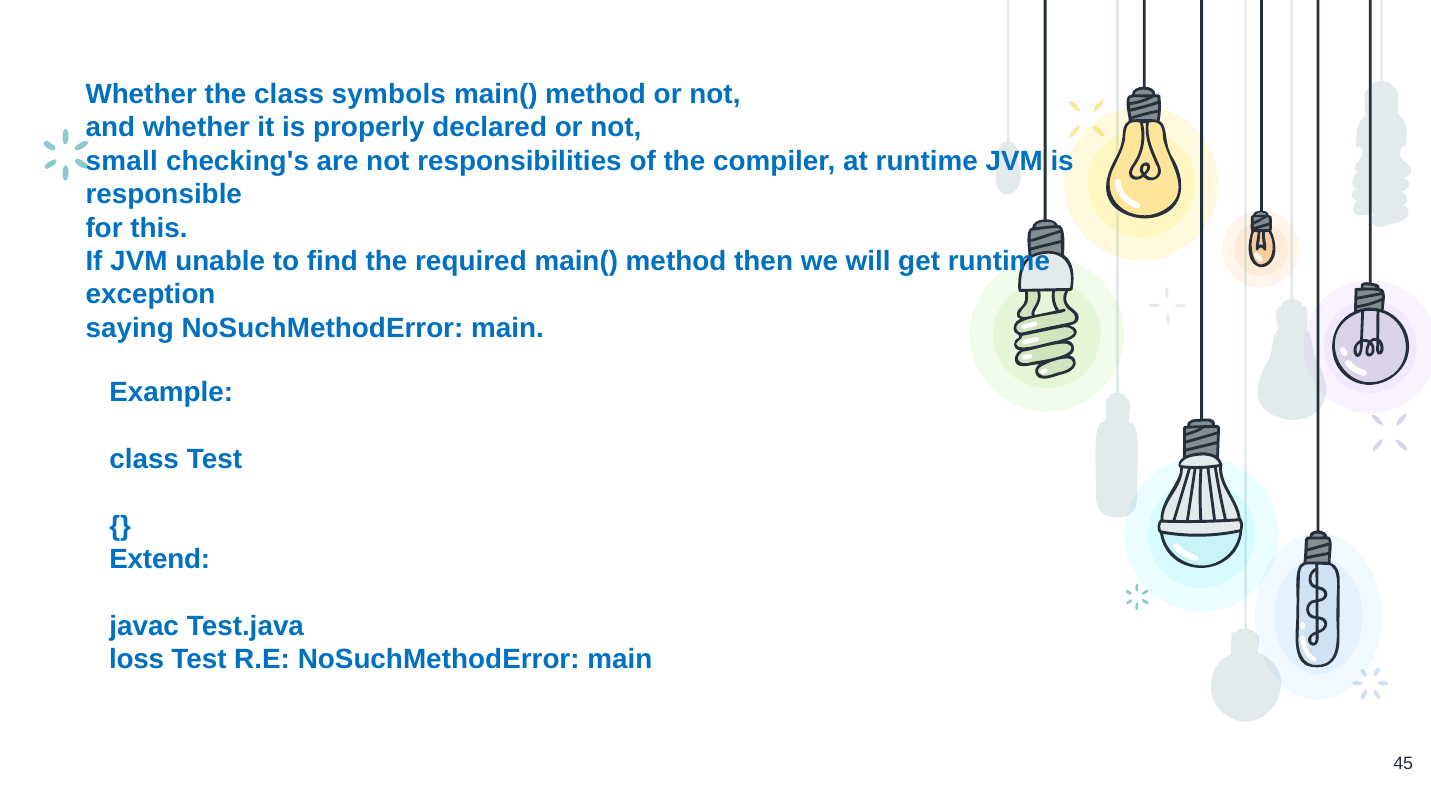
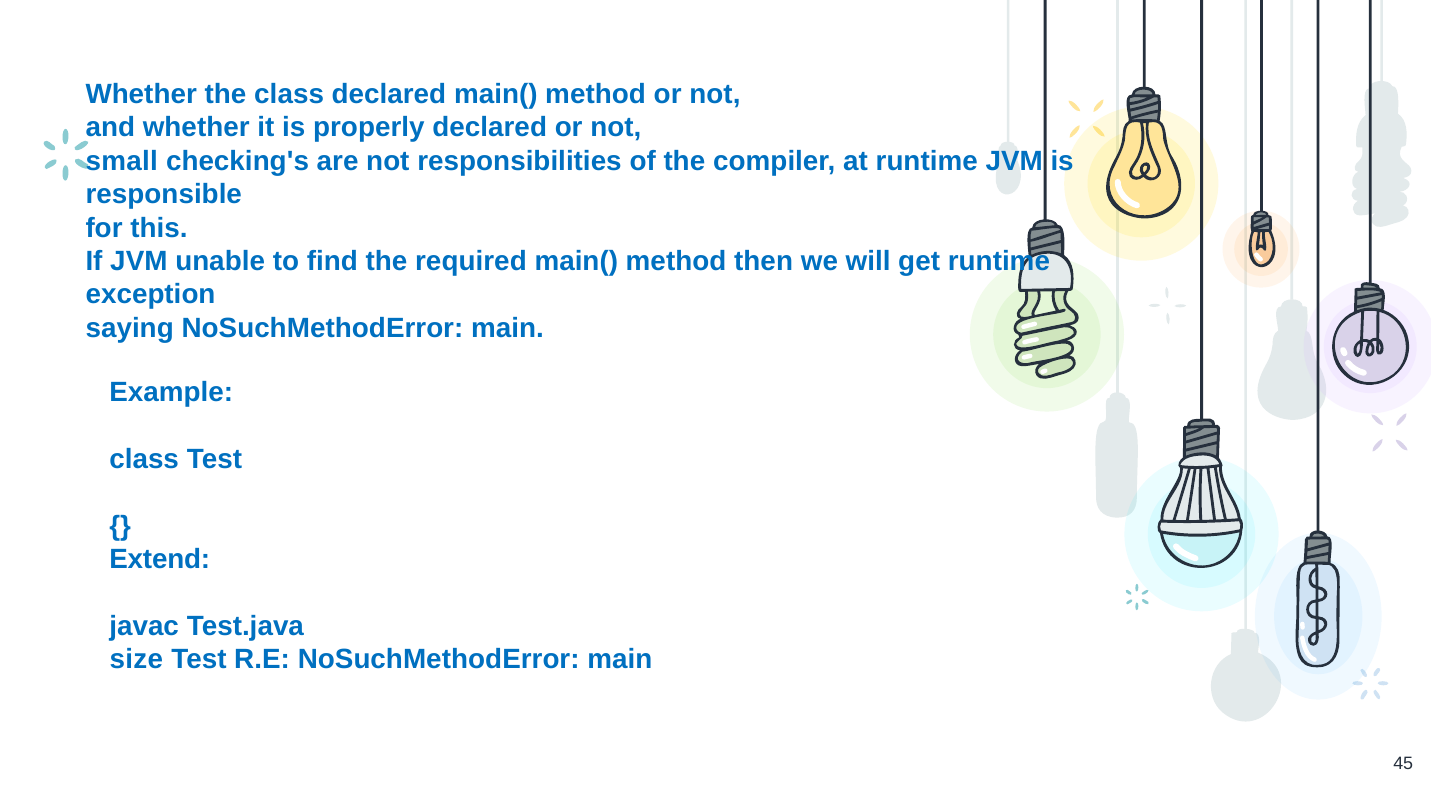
class symbols: symbols -> declared (389, 94)
loss: loss -> size (136, 660)
